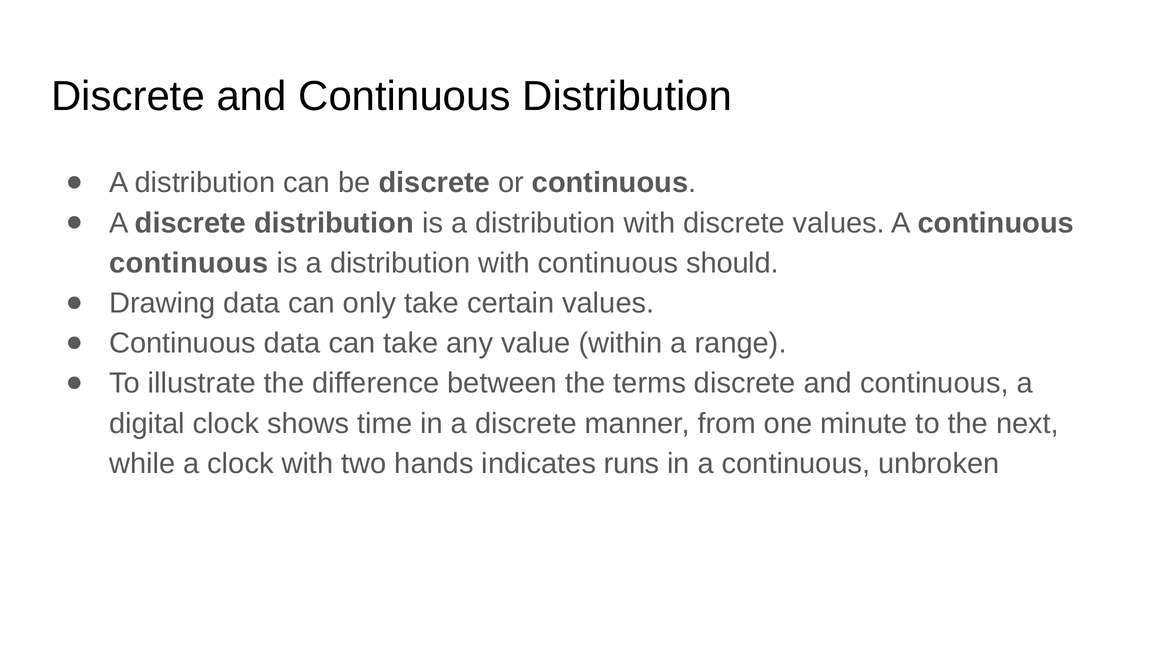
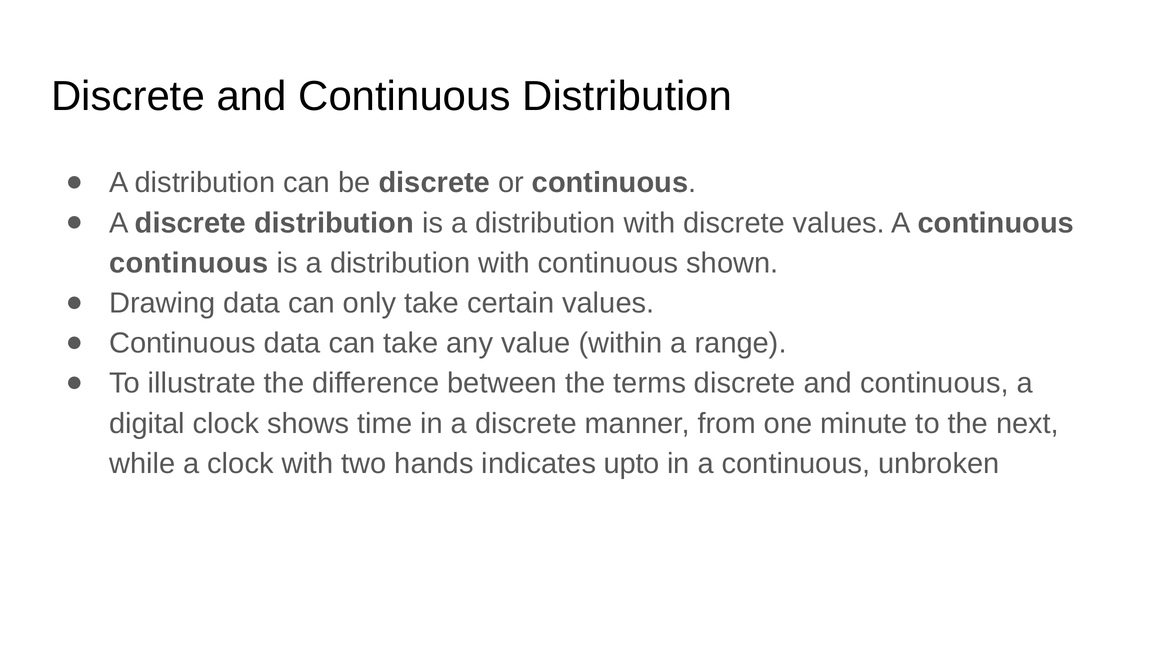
should: should -> shown (732, 263)
runs: runs -> upto (632, 463)
